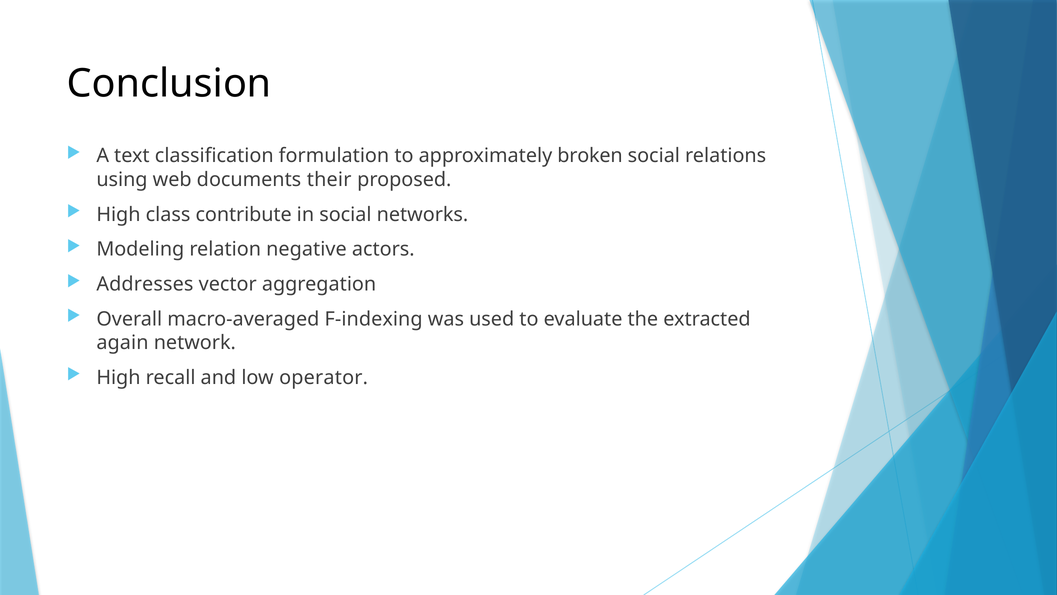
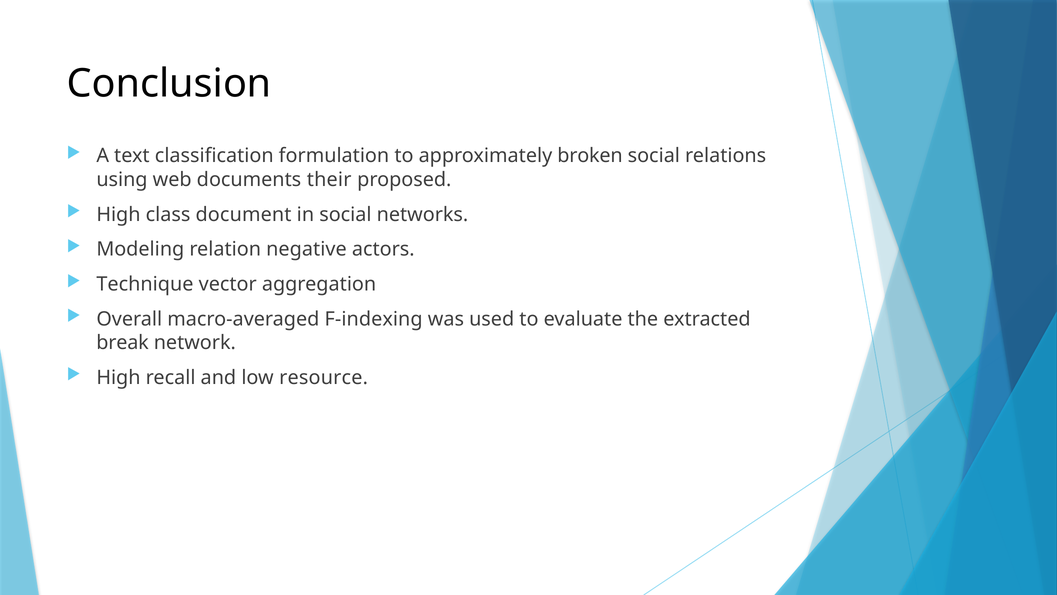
contribute: contribute -> document (244, 214)
Addresses: Addresses -> Technique (145, 284)
again: again -> break (123, 343)
operator: operator -> resource (324, 377)
